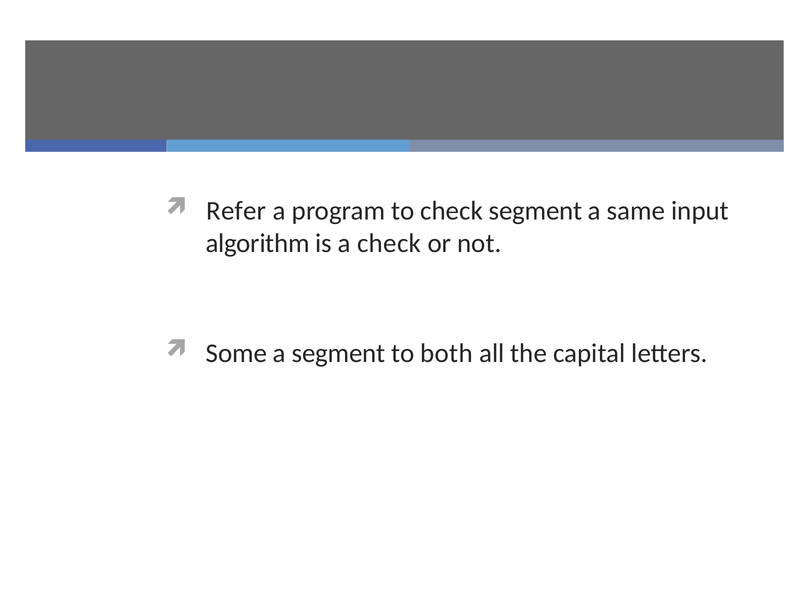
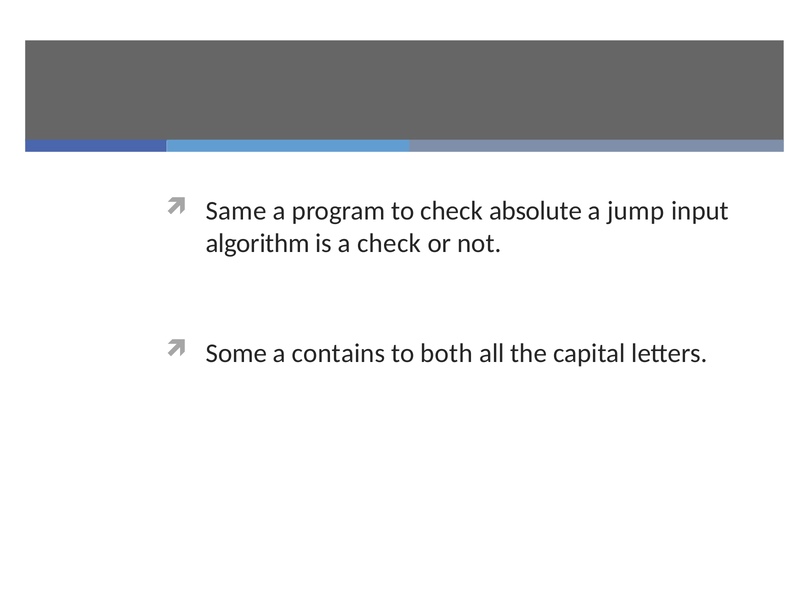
Refer: Refer -> Same (236, 211)
check segment: segment -> absolute (535, 211)
same: same -> jump (636, 211)
a segment: segment -> contains (338, 353)
